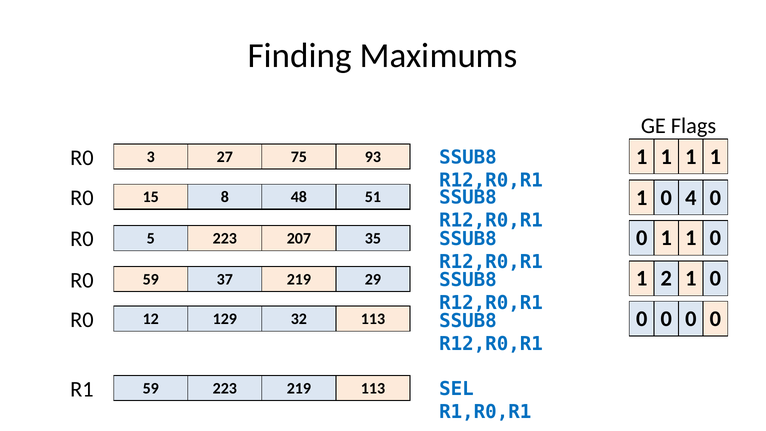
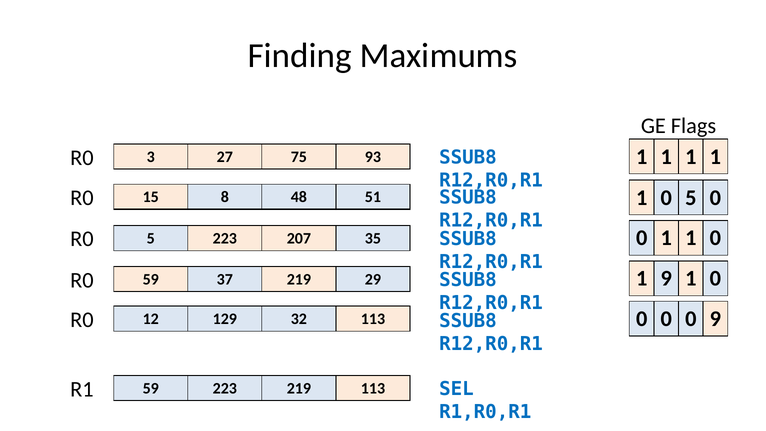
0 4: 4 -> 5 (691, 198)
1 2: 2 -> 9 (666, 279)
0: 0 -> 9 (715, 319)
